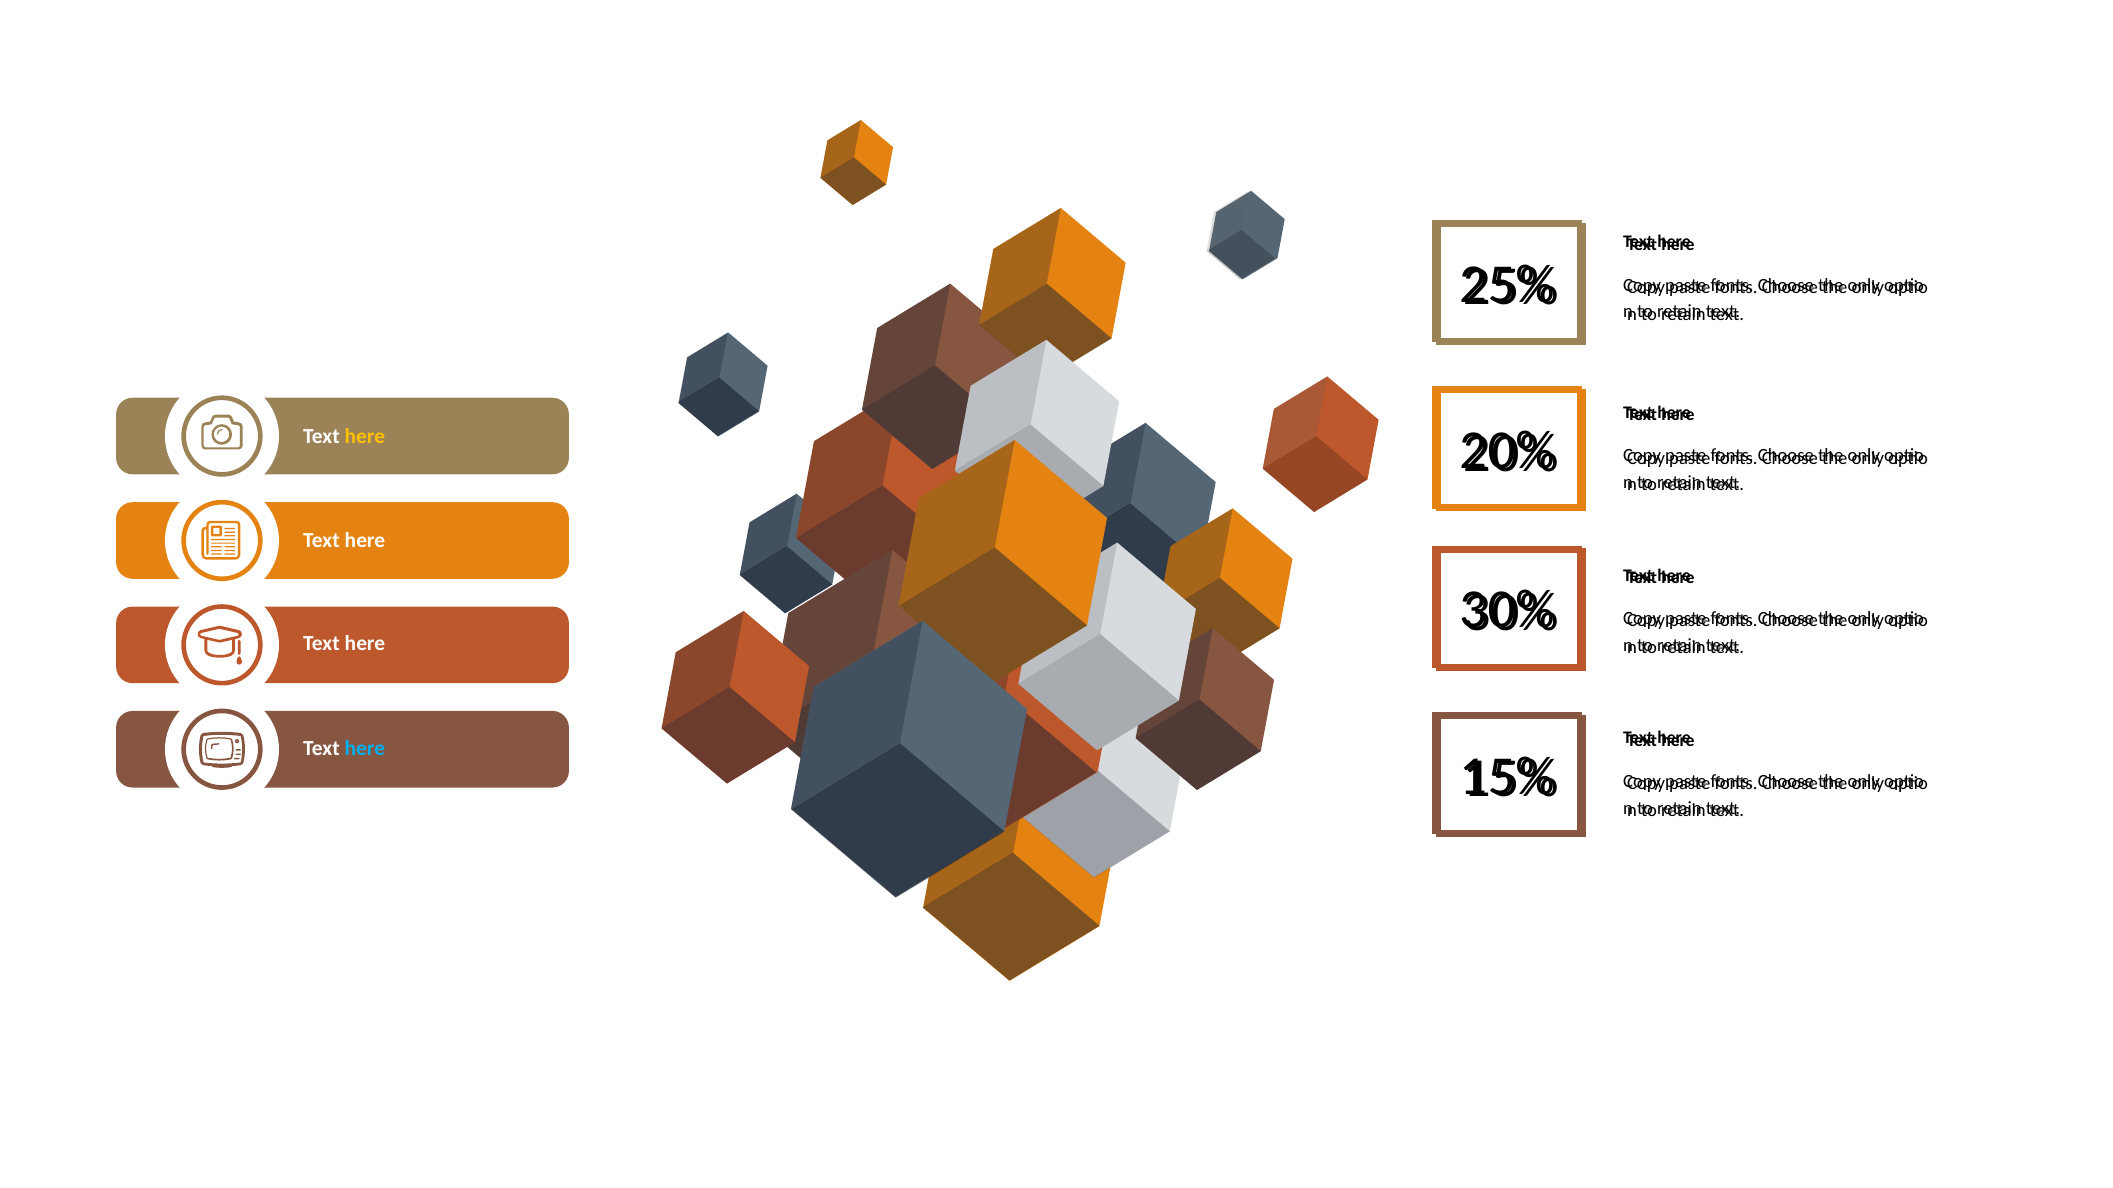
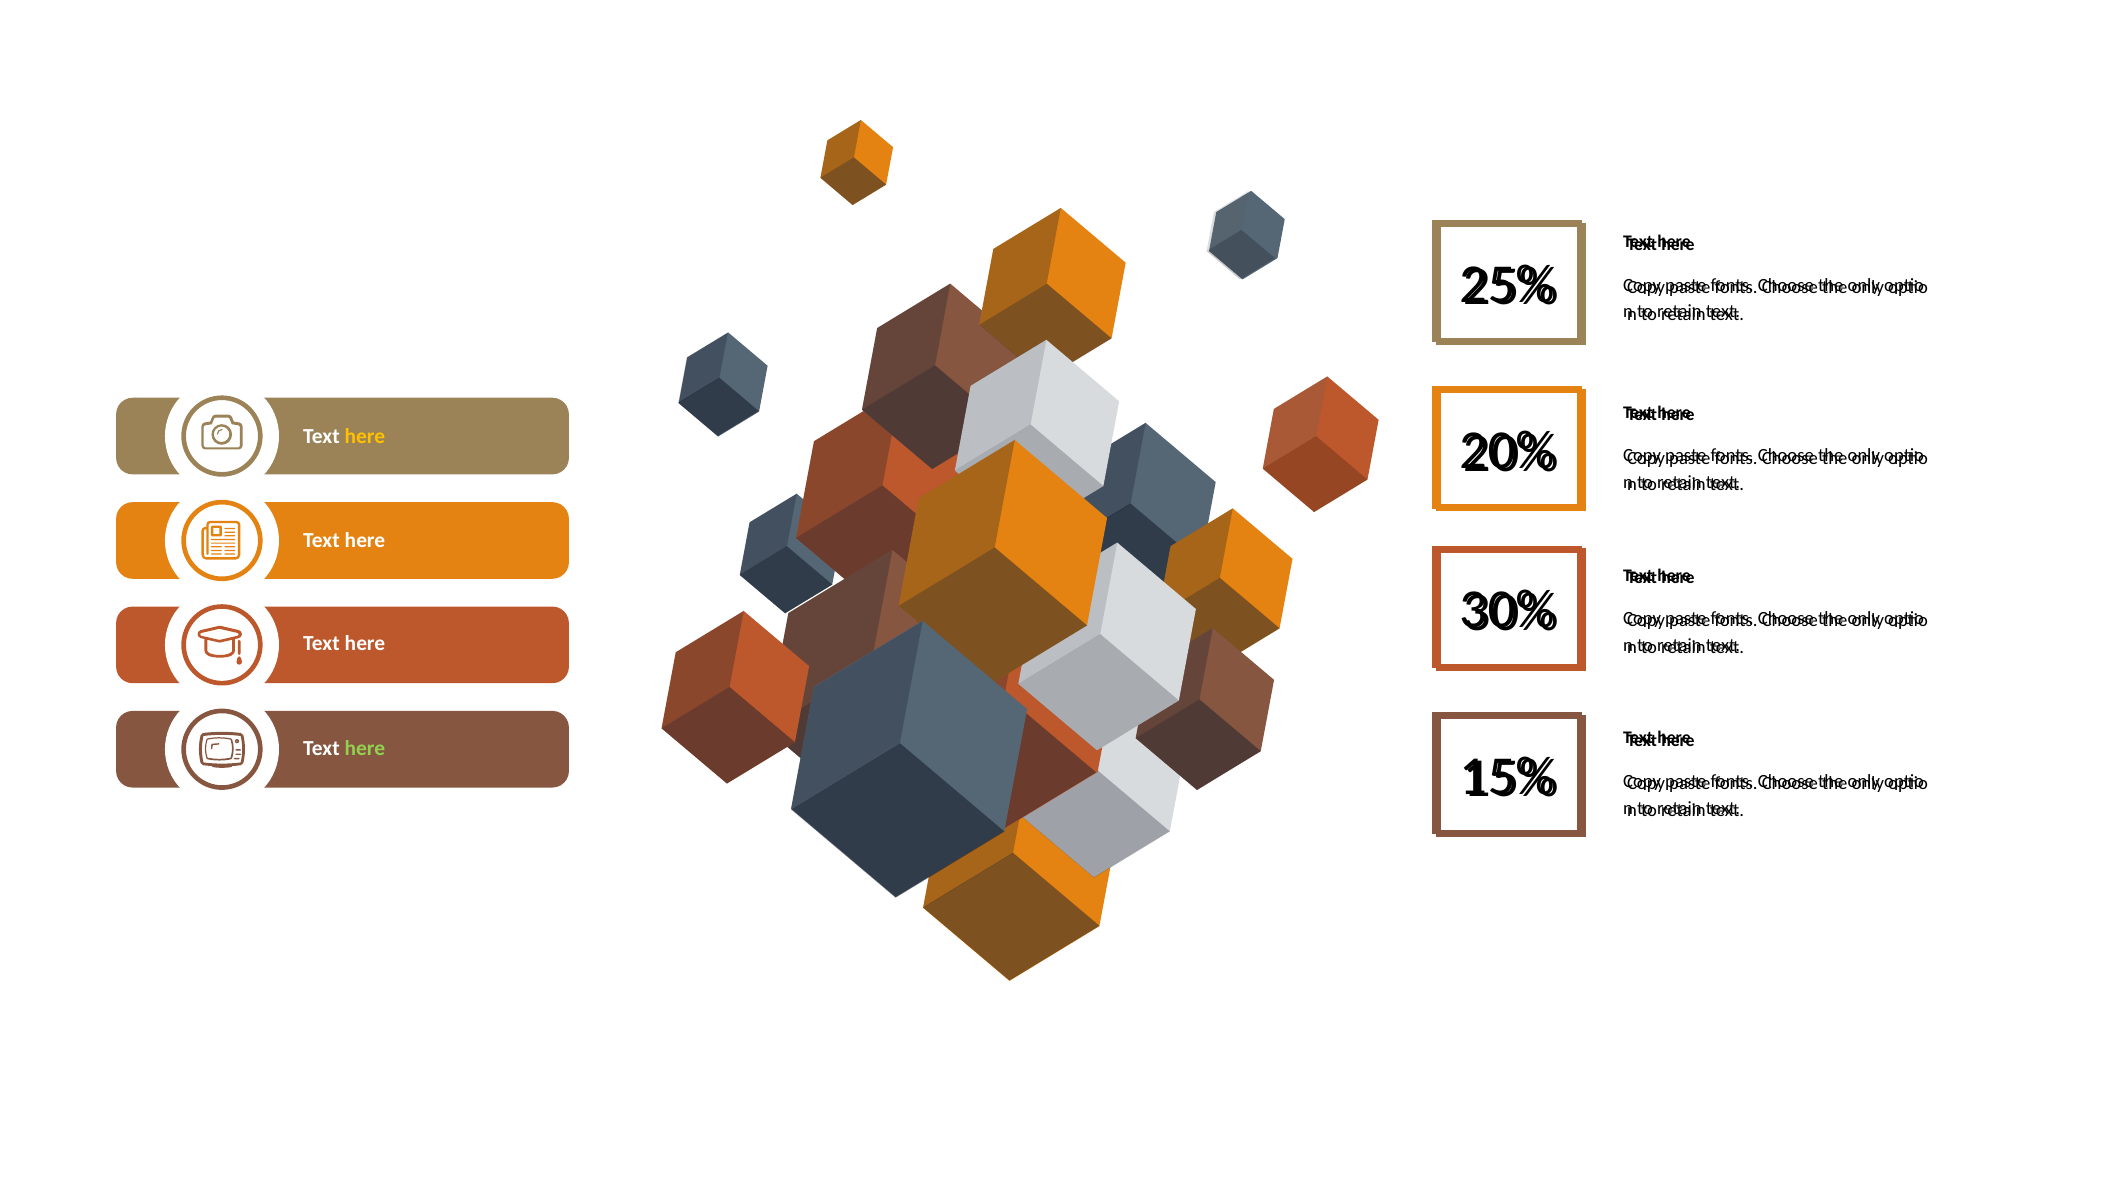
here colour: light blue -> light green (365, 748)
